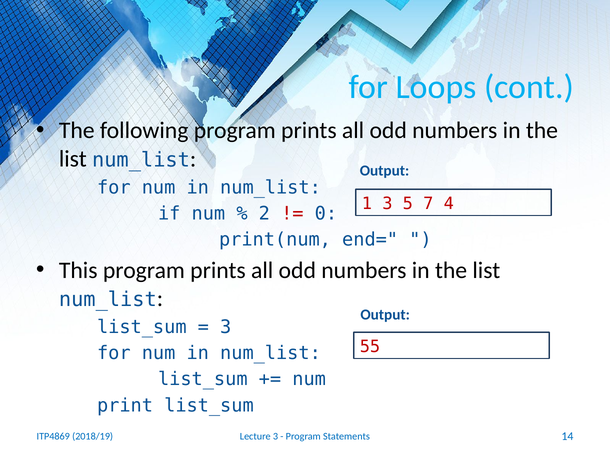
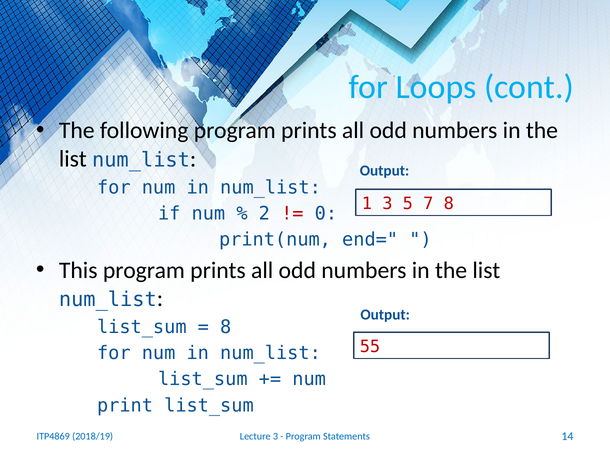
7 4: 4 -> 8 (449, 204)
3: 3 -> 8 (226, 328)
